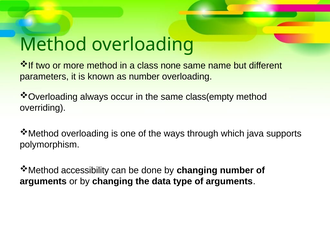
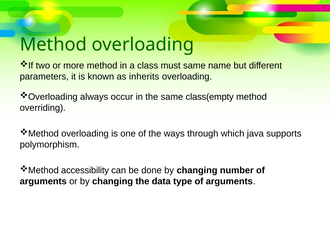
none: none -> must (171, 66)
as number: number -> inherits (144, 77)
